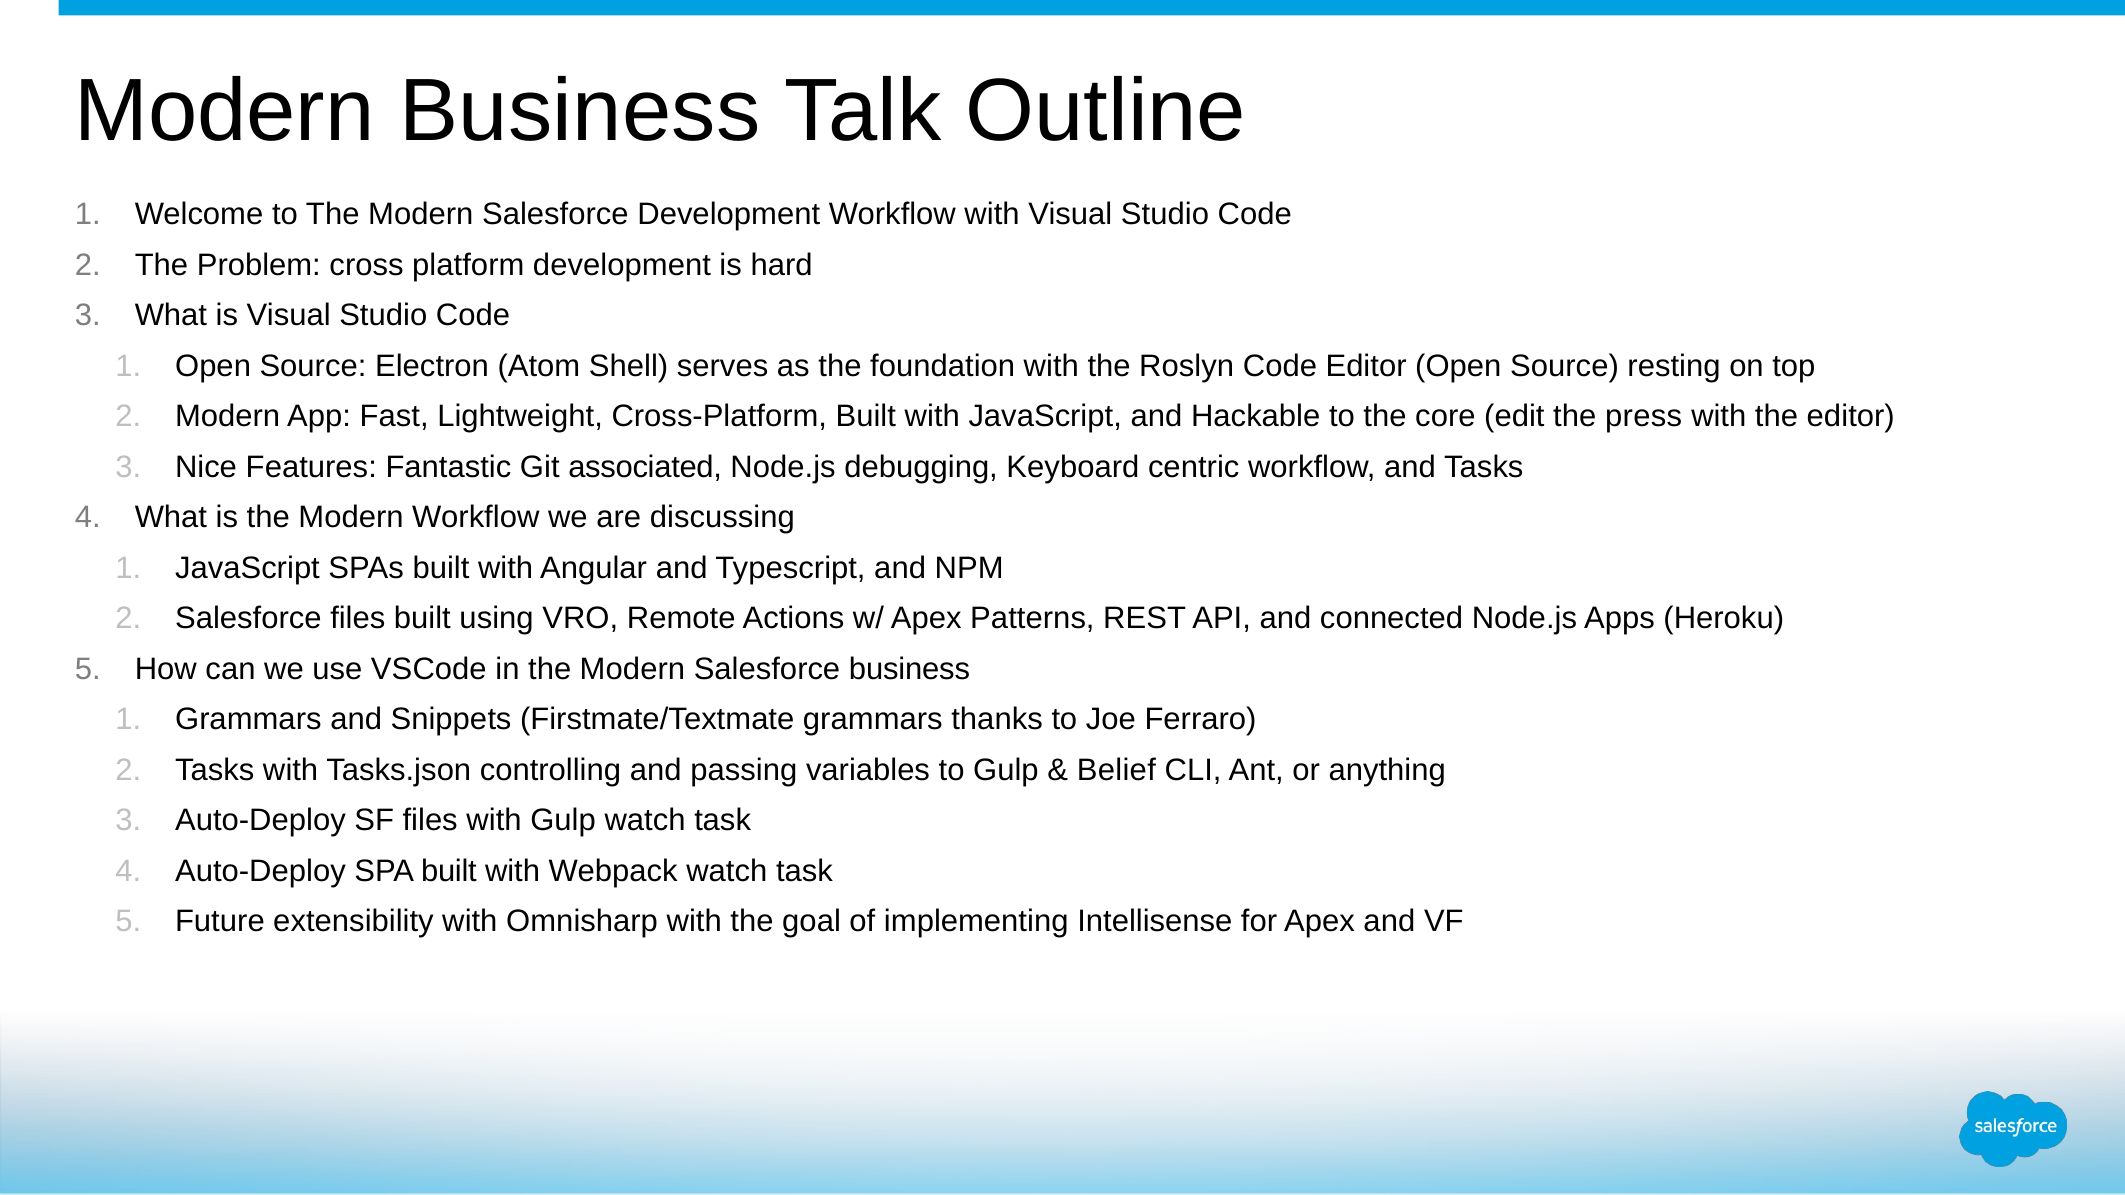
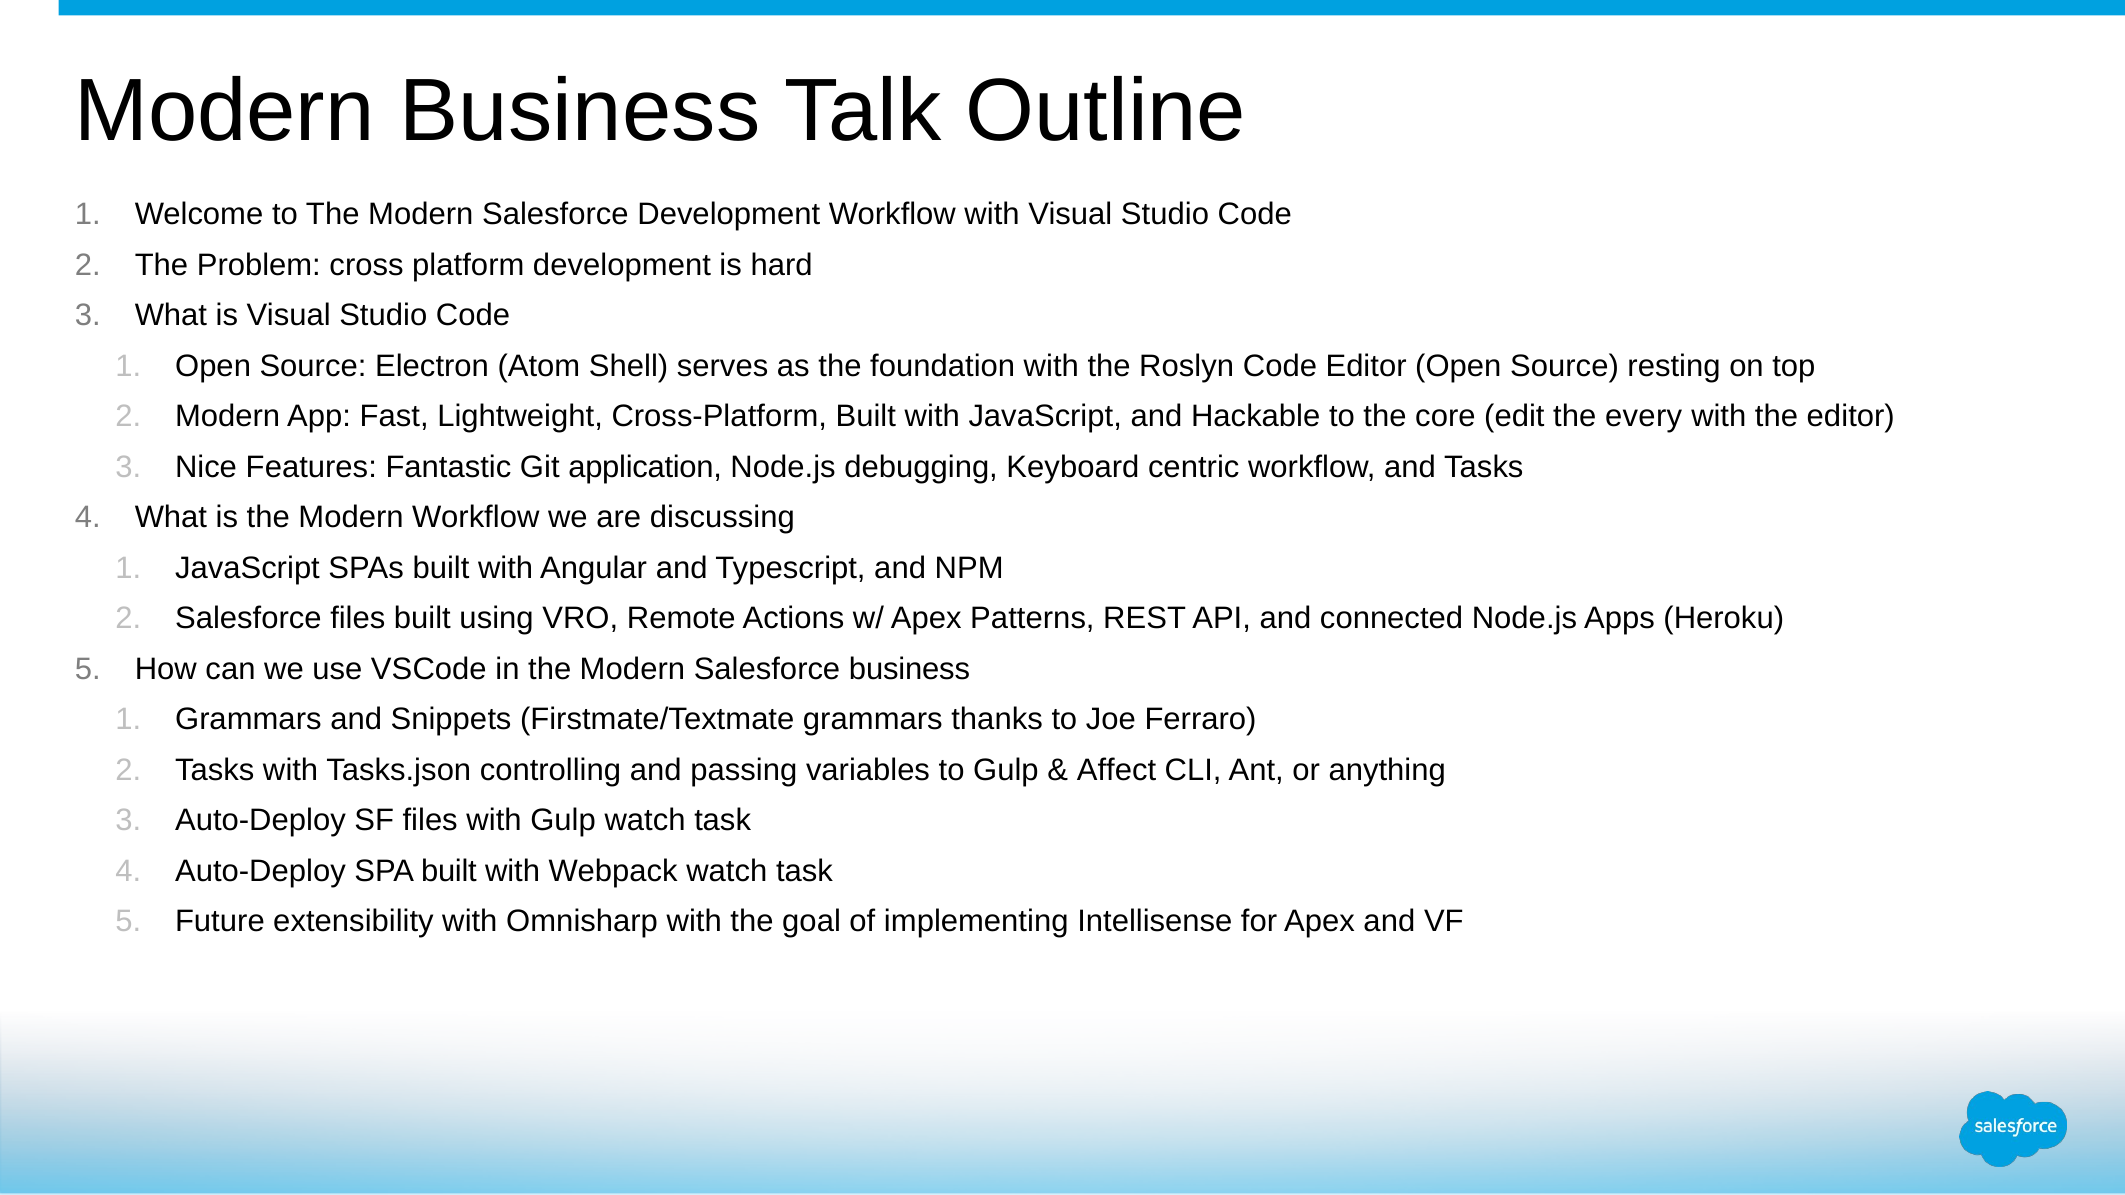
press: press -> every (1644, 417)
associated: associated -> application (645, 467)
Belief: Belief -> Affect (1116, 770)
